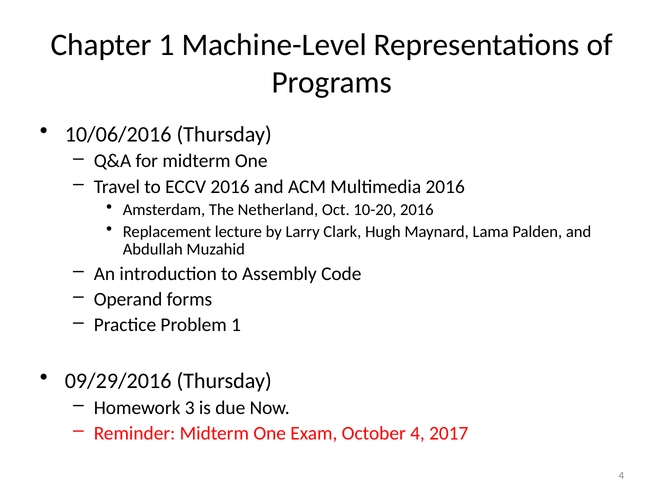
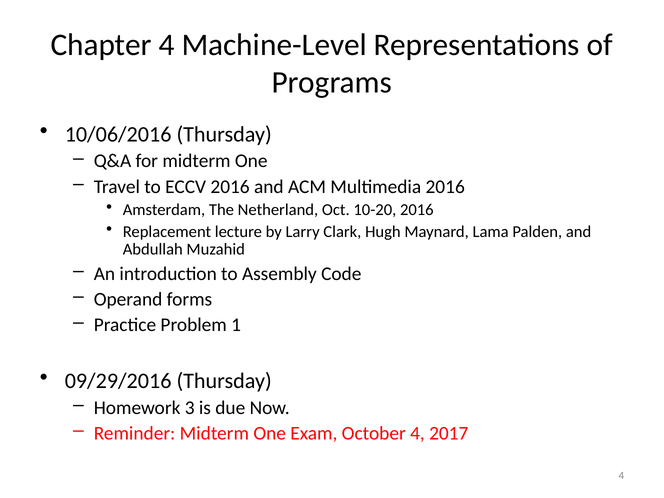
Chapter 1: 1 -> 4 (166, 45)
